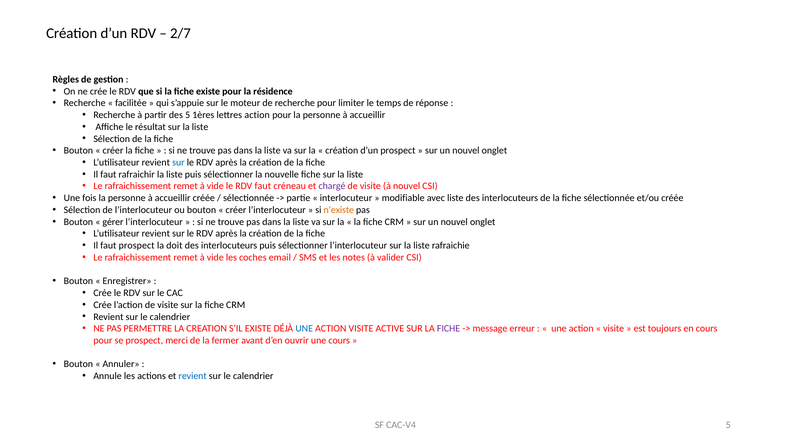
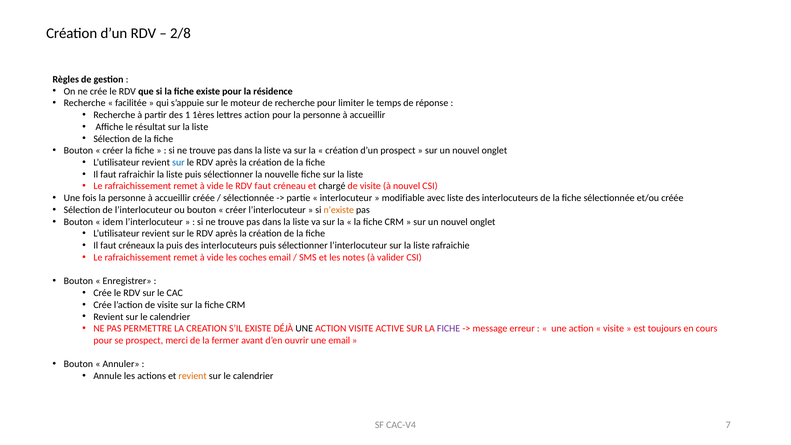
2/7: 2/7 -> 2/8 (180, 33)
des 5: 5 -> 1 (188, 115)
chargé colour: purple -> black (332, 186)
gérer: gérer -> idem (113, 222)
faut prospect: prospect -> créneaux (137, 246)
la doit: doit -> puis (174, 246)
UNE colour: blue -> black (304, 329)
une cours: cours -> email (339, 340)
revient colour: blue -> orange (193, 376)
CAC-V4 5: 5 -> 7 (728, 425)
